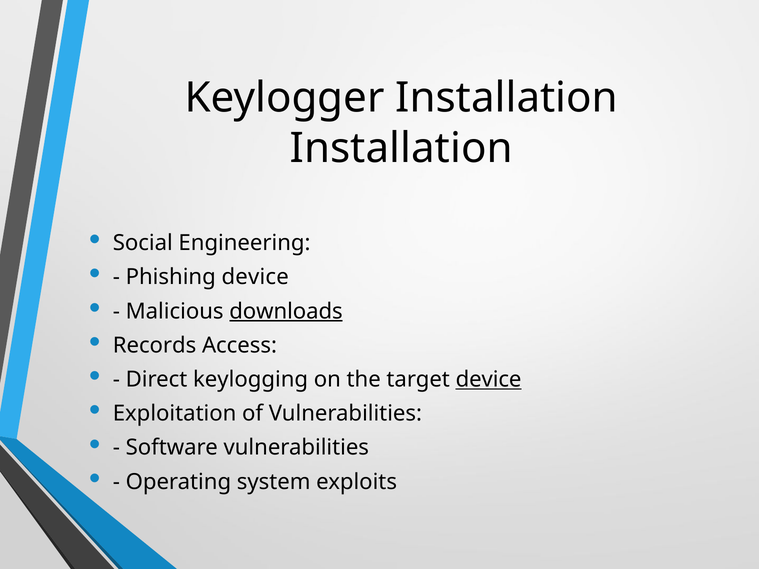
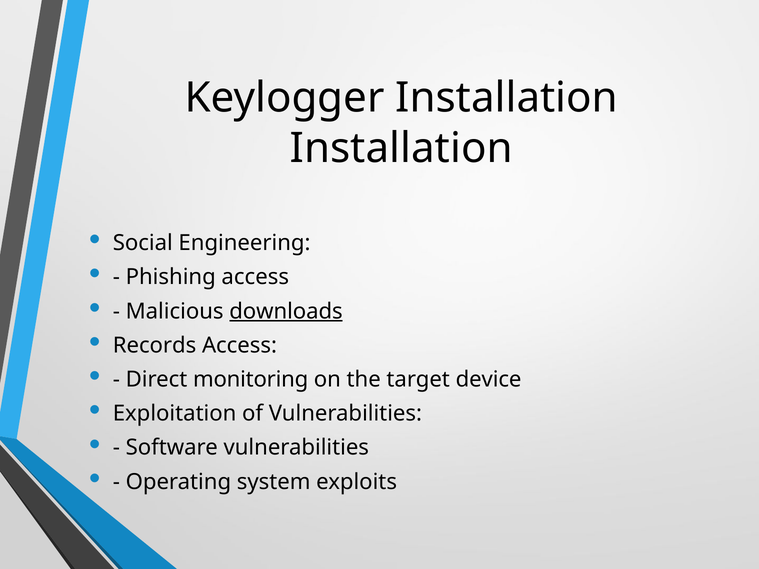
Phishing device: device -> access (255, 277)
keylogging: keylogging -> monitoring (251, 380)
device underline: present -> none (489, 380)
